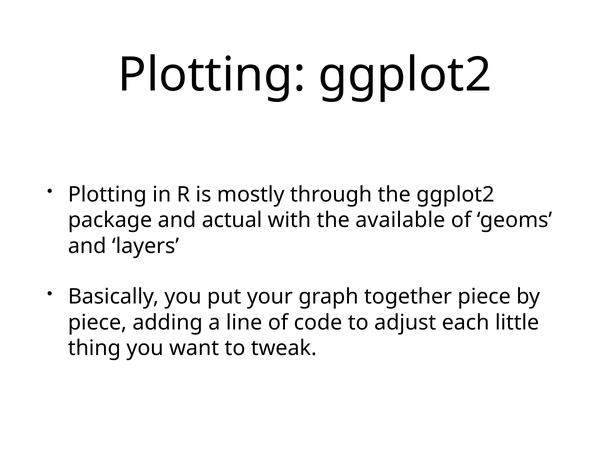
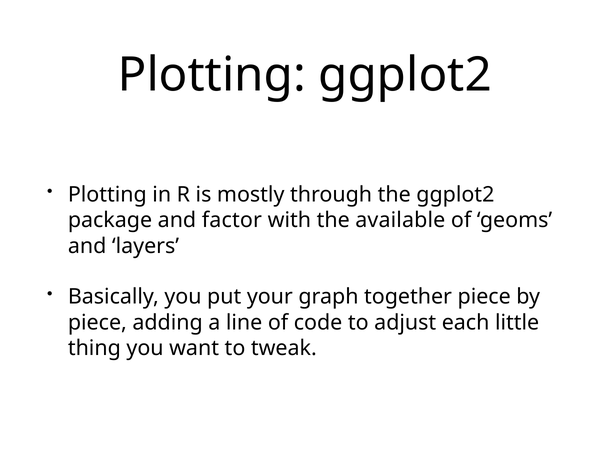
actual: actual -> factor (232, 220)
